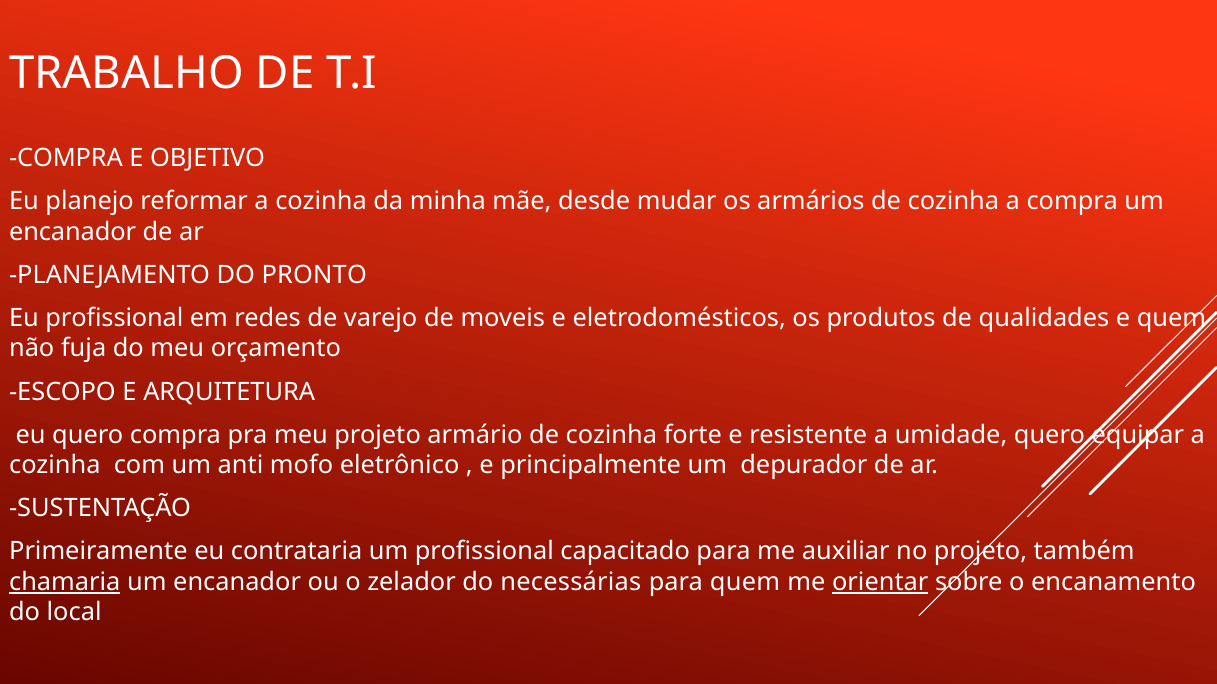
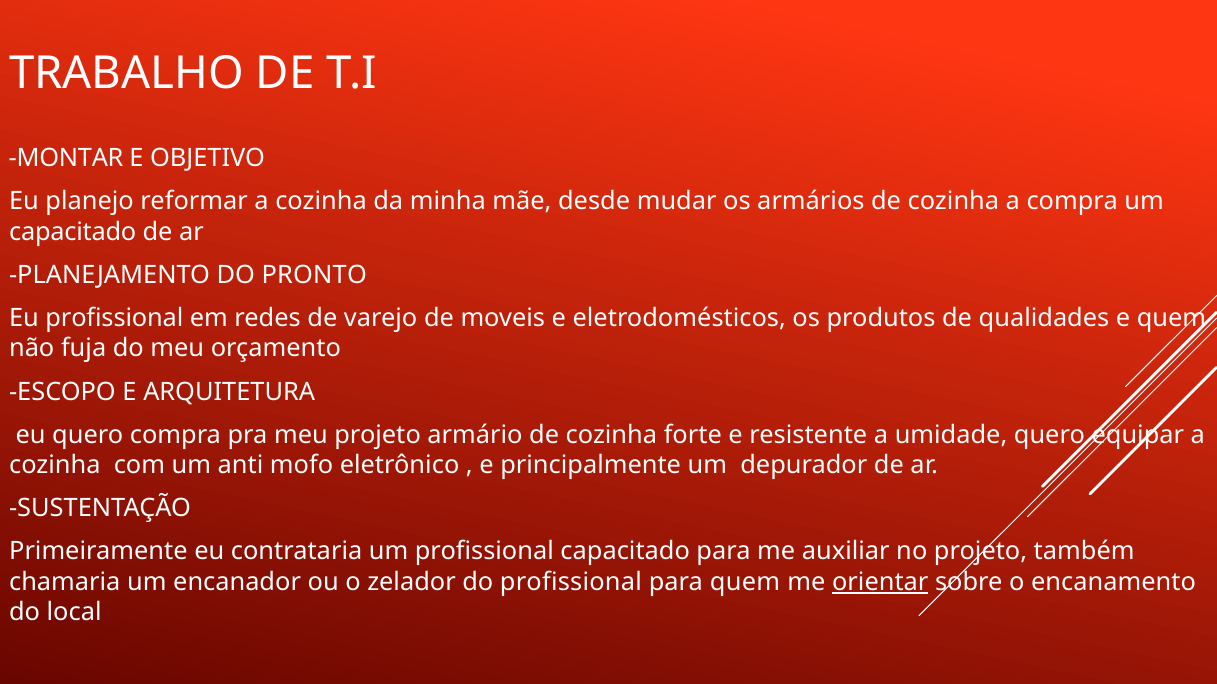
COMPRA: COMPRA -> MONTAR (66, 158)
encanador: encanador -> capacitado (73, 232)
chamaria underline: present -> none (65, 582)
do necessárias: necessárias -> profissional (571, 582)
